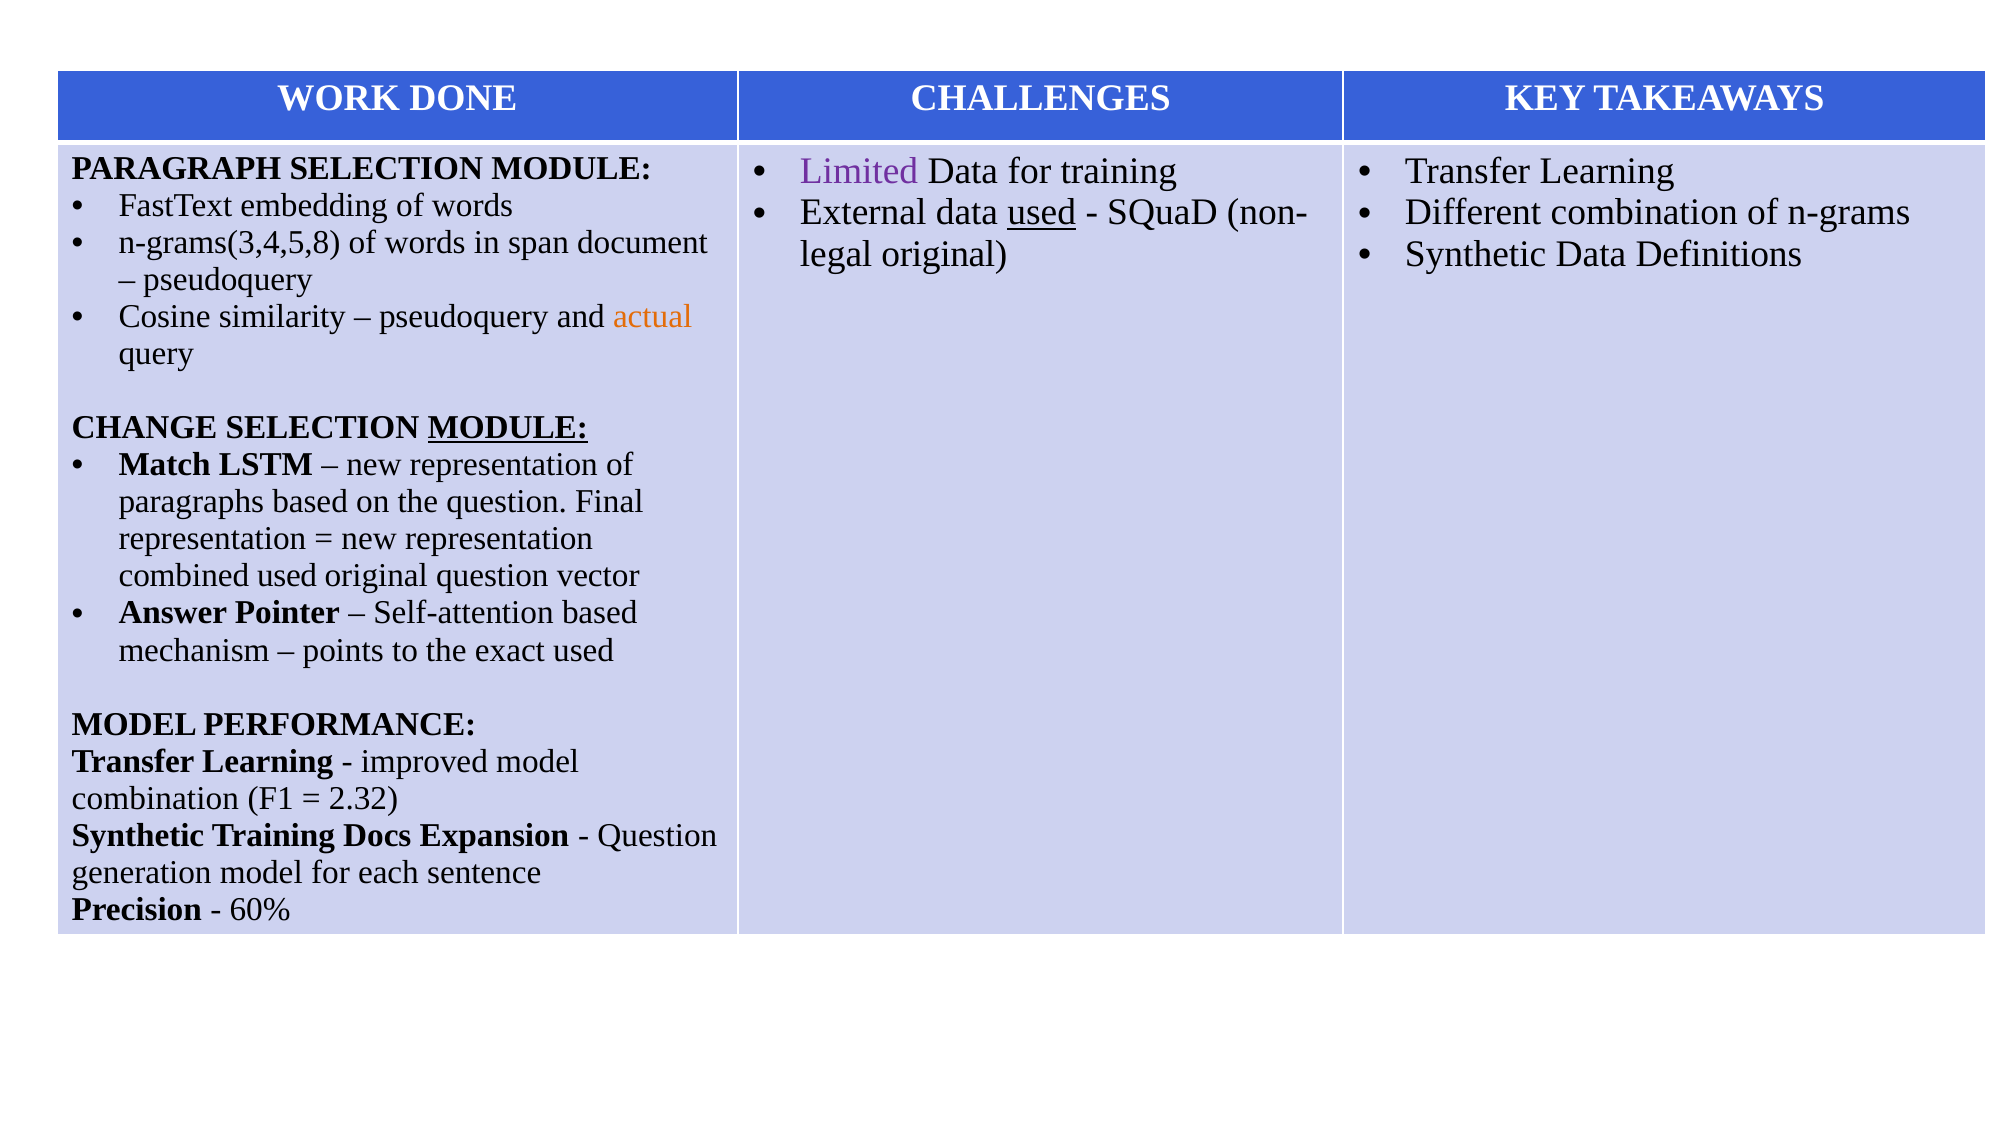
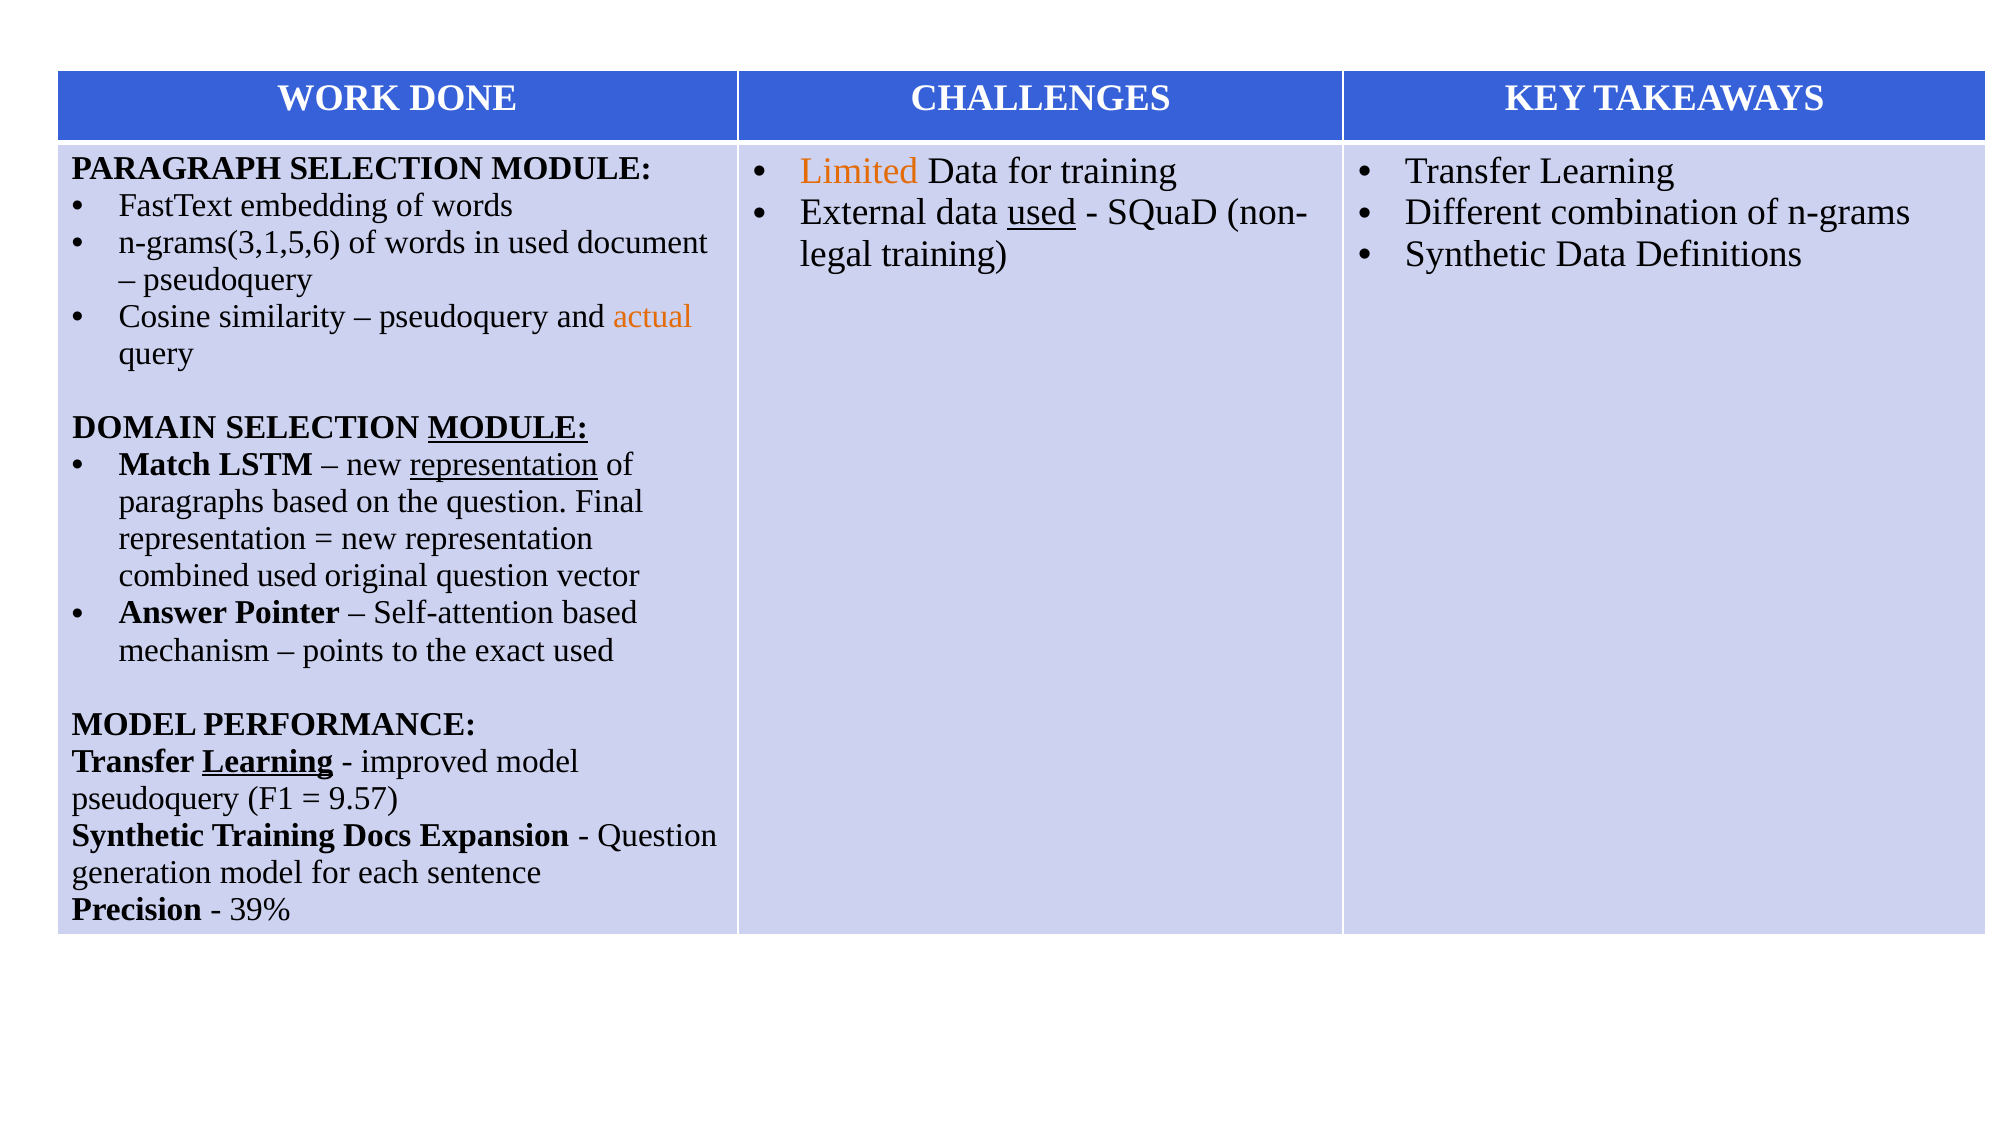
Limited colour: purple -> orange (859, 171)
n-grams(3,4,5,8: n-grams(3,4,5,8 -> n-grams(3,1,5,6 (229, 243)
in span: span -> used (538, 243)
original: original -> training (944, 254)
CHANGE: CHANGE -> DOMAIN (144, 428)
representation underline: none -> present (504, 465)
Learning underline: none -> present (268, 761)
combination: combination -> pseudoquery (156, 798)
2.32: 2.32 -> 9.57 (364, 798)
60%: 60% -> 39% (260, 909)
